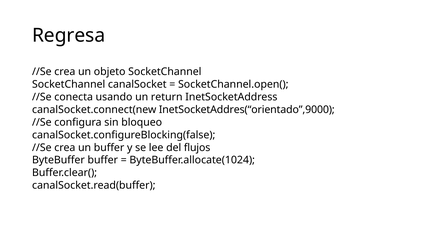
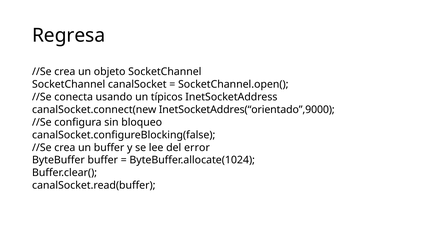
return: return -> típicos (167, 97)
flujos: flujos -> error (197, 147)
